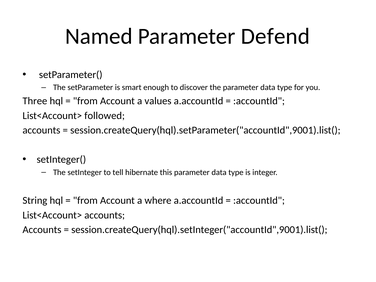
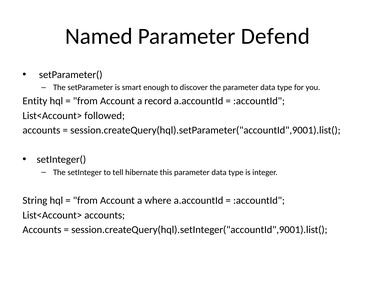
Three: Three -> Entity (35, 101)
values: values -> record (158, 101)
